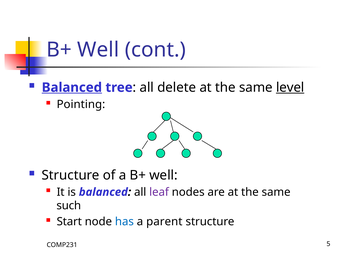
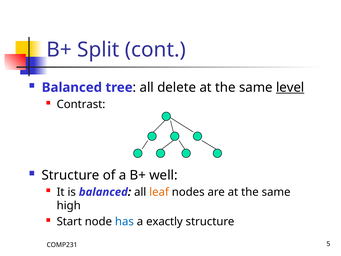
Well: Well -> Split (98, 50)
Balanced underline: present -> none (72, 87)
Pointing: Pointing -> Contrast (81, 104)
leaf colour: purple -> orange (159, 192)
such: such -> high (69, 206)
parent: parent -> exactly (164, 221)
